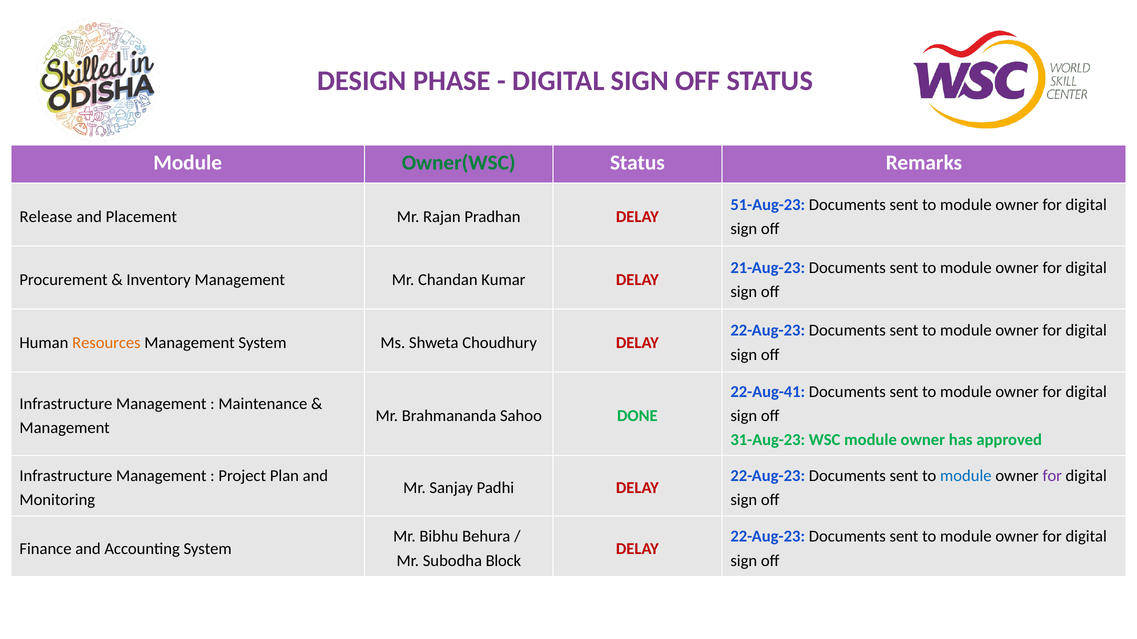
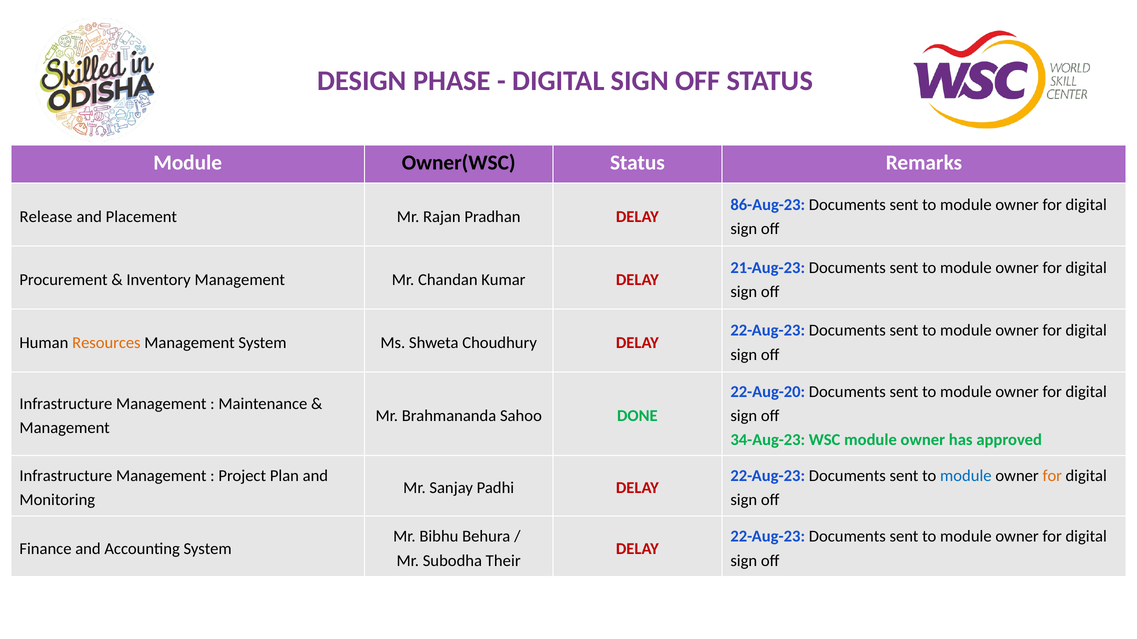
Owner(WSC colour: green -> black (459, 163)
51-Aug-23: 51-Aug-23 -> 86-Aug-23 (768, 205)
22-Aug-41: 22-Aug-41 -> 22-Aug-20 (768, 392)
31-Aug-23: 31-Aug-23 -> 34-Aug-23 (768, 440)
for colour: purple -> orange (1052, 476)
Block: Block -> Their (503, 561)
